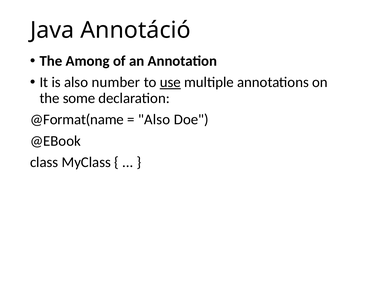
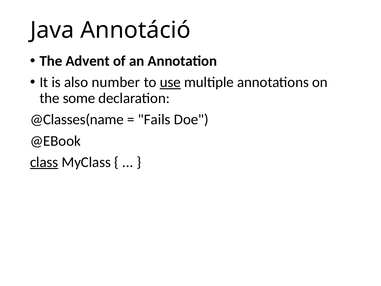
Among: Among -> Advent (88, 61)
@Format(name: @Format(name -> @Classes(name (77, 119)
Also: Also -> Fails (154, 119)
class underline: none -> present (44, 162)
